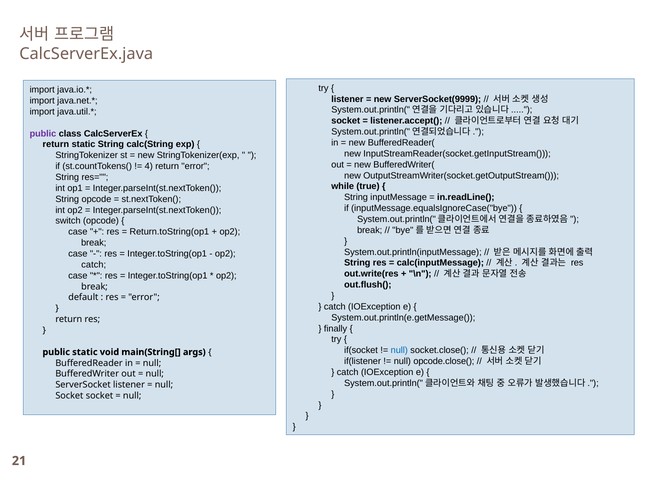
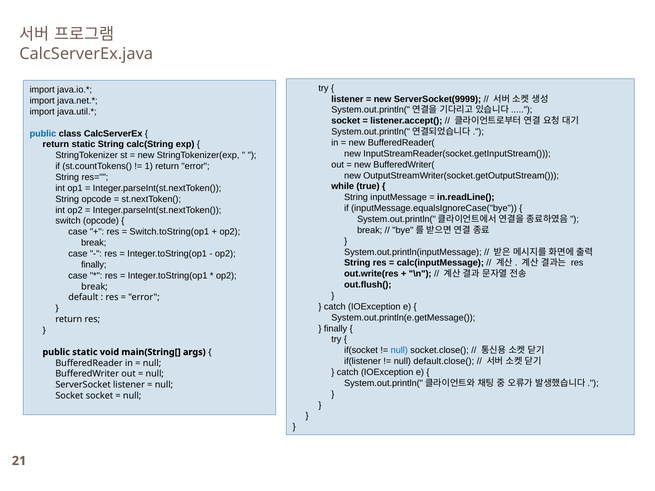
public colour: purple -> blue (43, 134)
4: 4 -> 1 (149, 166)
Return.toString(op1: Return.toString(op1 -> Switch.toString(op1 (169, 232)
catch: catch -> finally (94, 265)
opcode.close(: opcode.close( -> default.close( (444, 361)
